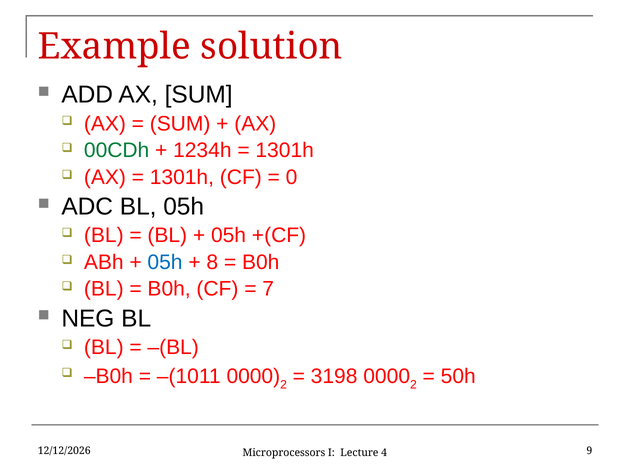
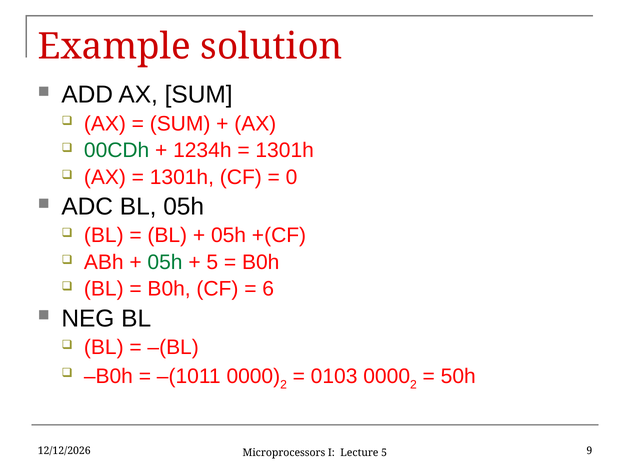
05h colour: blue -> green (165, 263)
8: 8 -> 5 (212, 263)
7: 7 -> 6 (268, 289)
3198: 3198 -> 0103 (334, 377)
Lecture 4: 4 -> 5 (384, 453)
